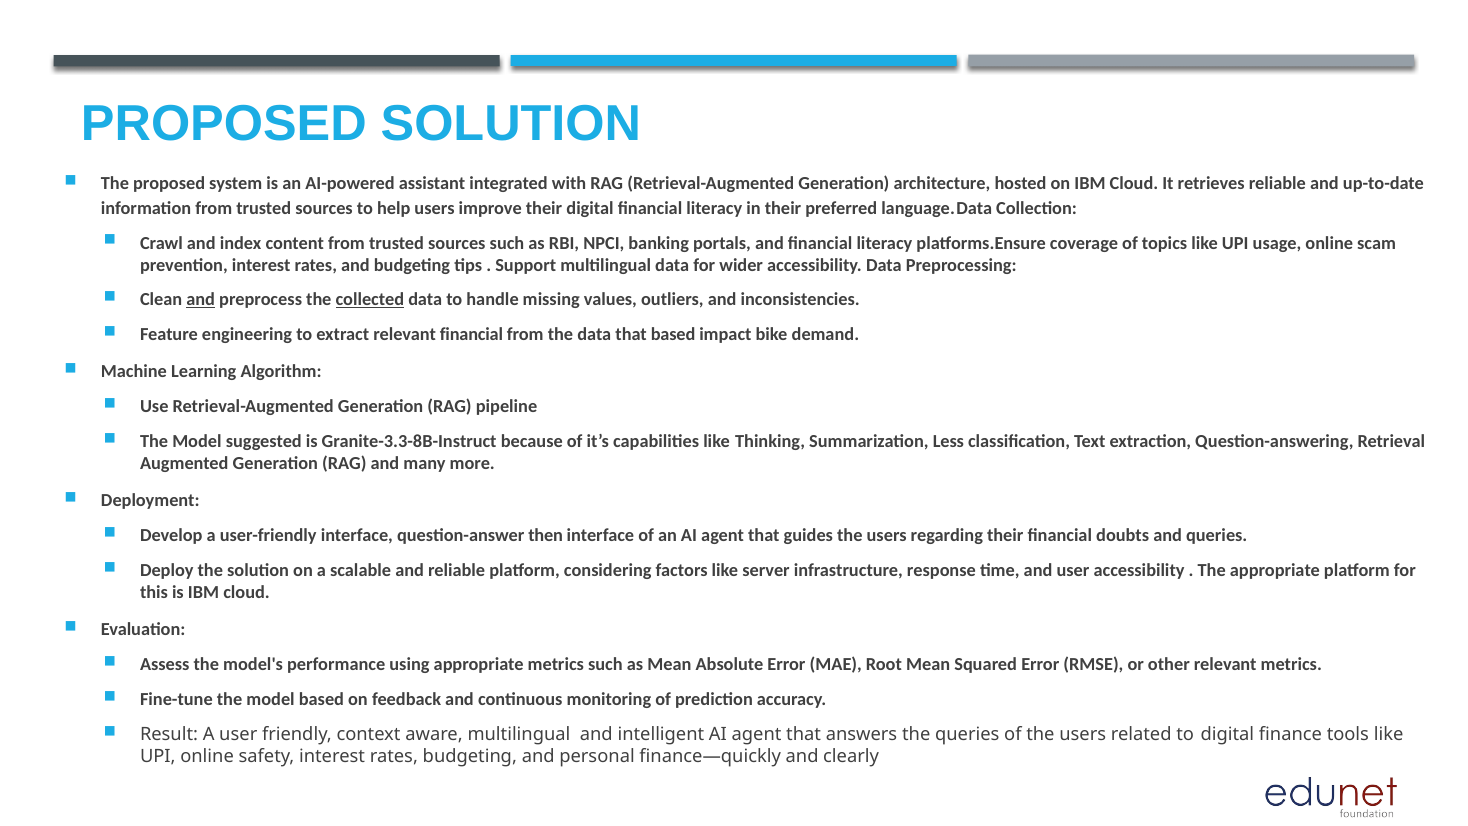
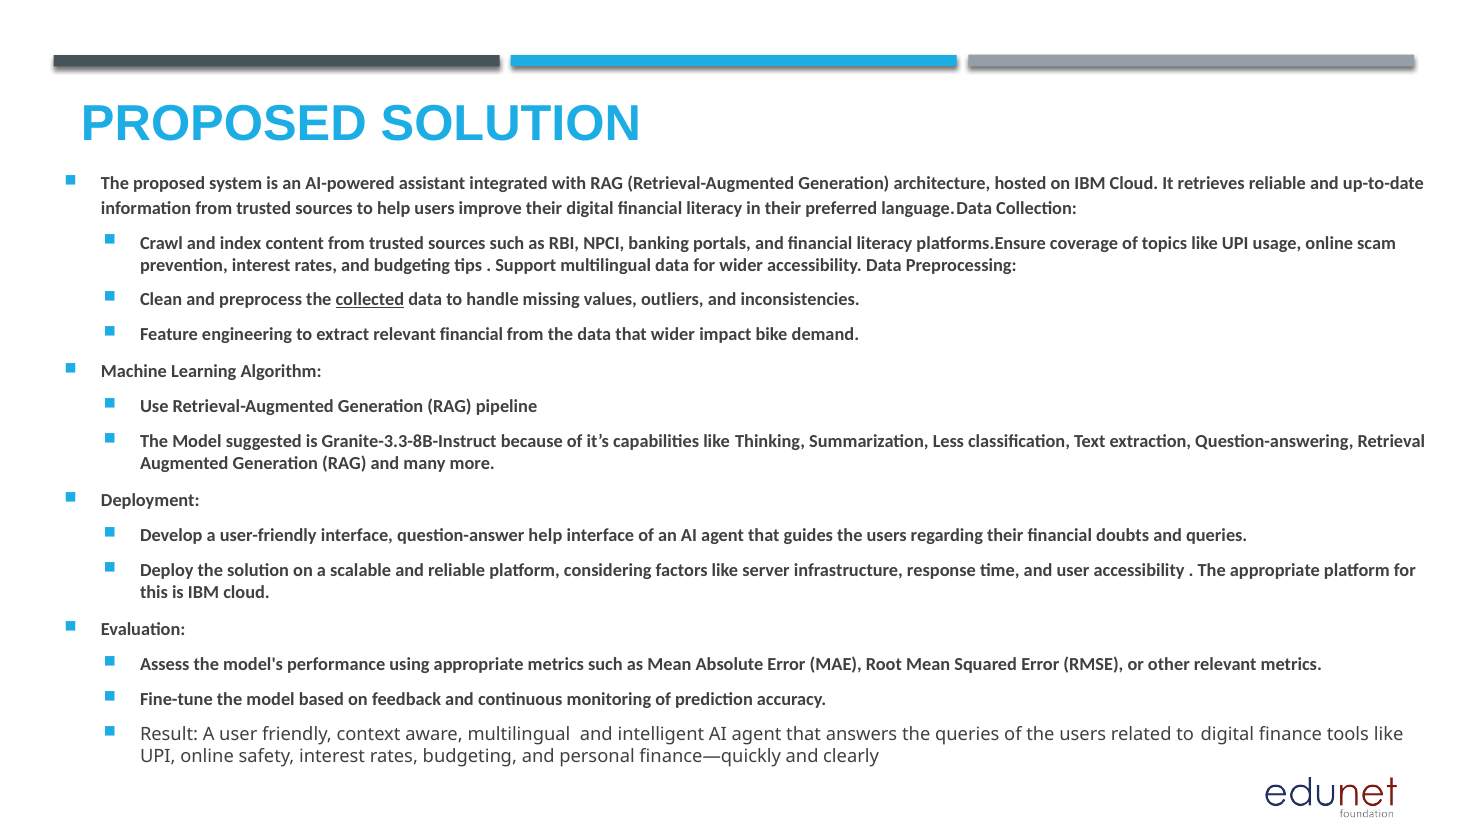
and underline: present -> none (201, 300)
that based: based -> wider (673, 335)
question-answer then: then -> help (545, 536)
